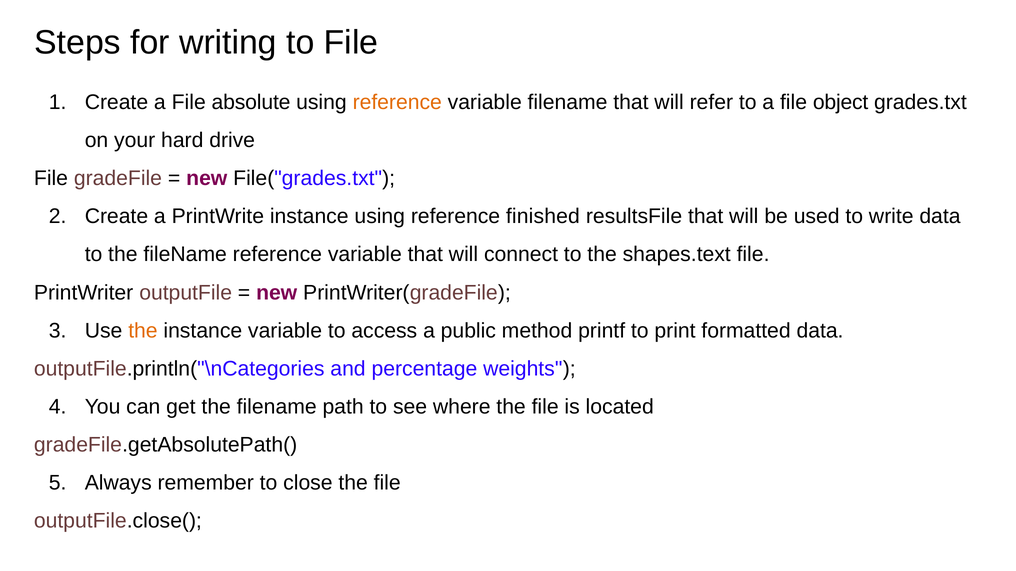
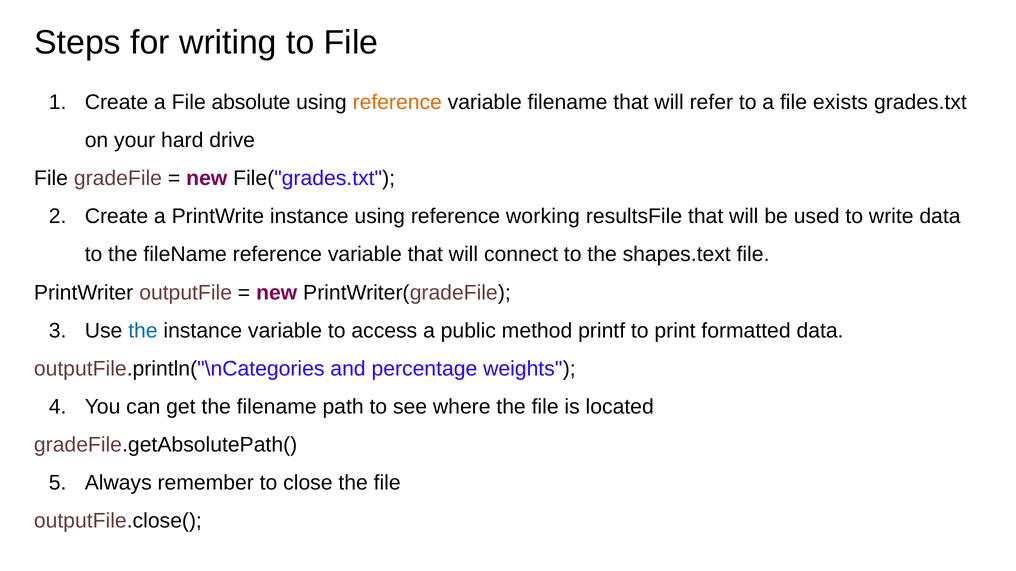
object: object -> exists (840, 102)
finished: finished -> working (543, 217)
the colour: orange -> blue (143, 331)
